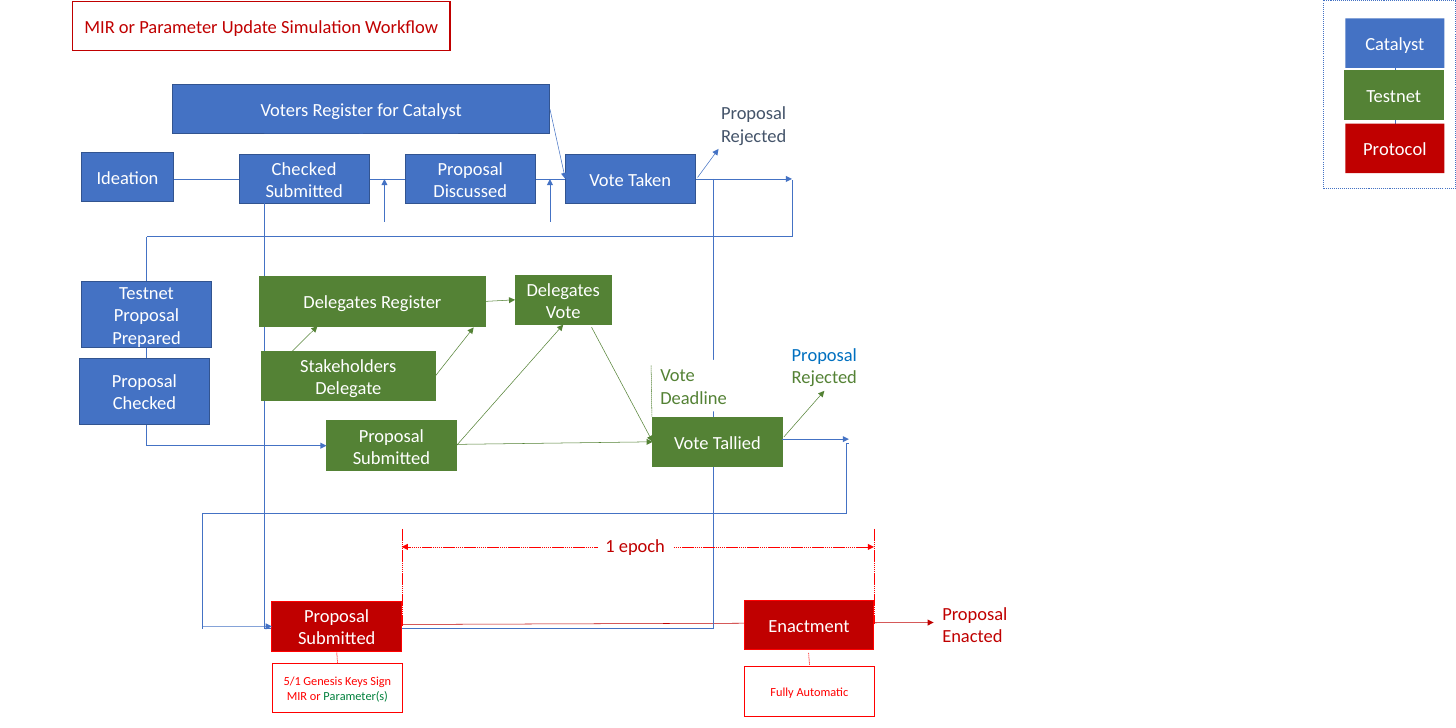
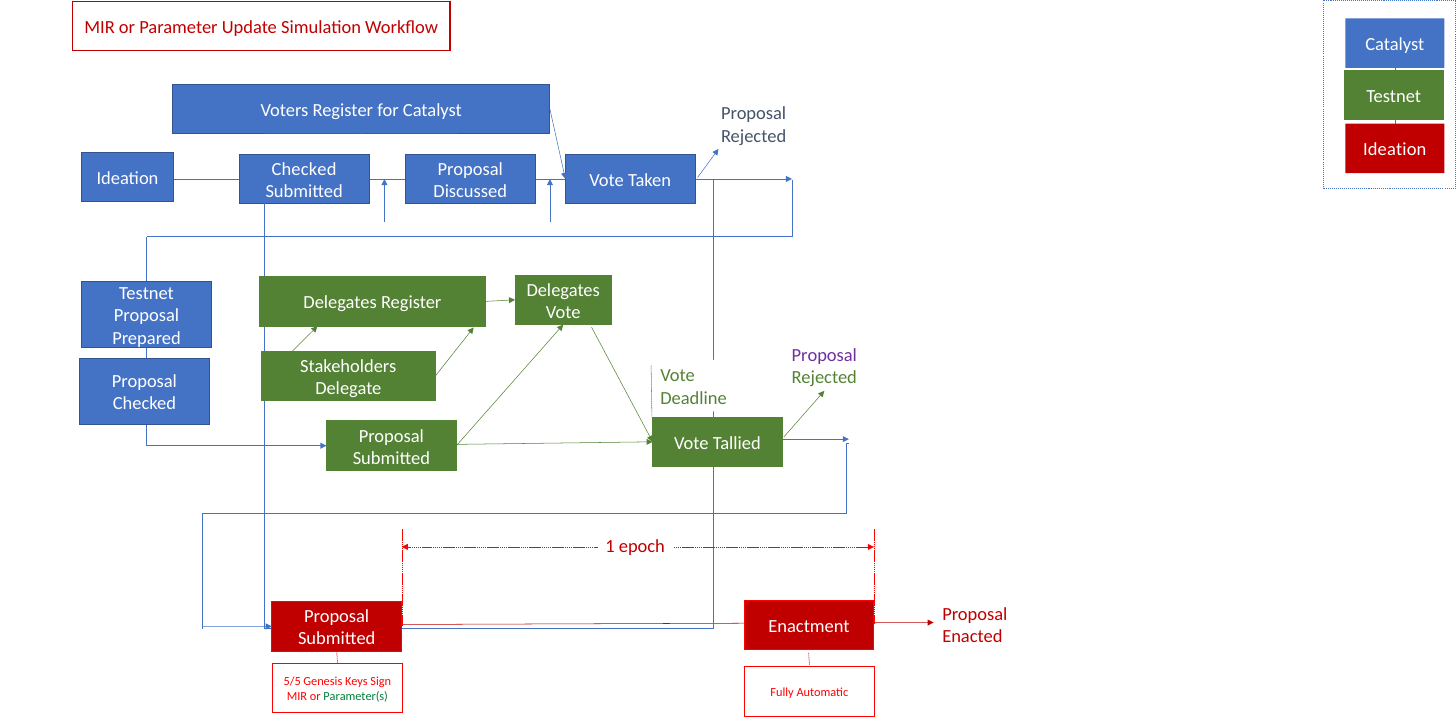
Protocol: Protocol -> Ideation (1395, 150)
Proposal colour: blue -> purple (824, 355)
5/1: 5/1 -> 5/5 (292, 681)
